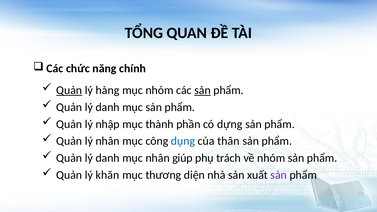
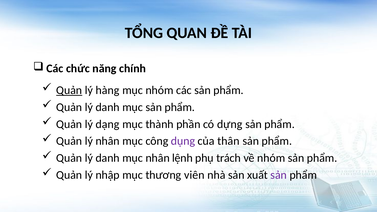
sản underline: present -> none (203, 90)
nhập: nhập -> dạng (108, 124)
dụng colour: blue -> purple (183, 141)
giúp: giúp -> lệnh (182, 158)
khăn: khăn -> nhập (108, 175)
diện: diện -> viên (194, 175)
